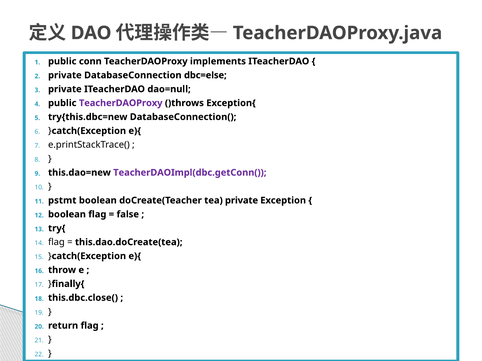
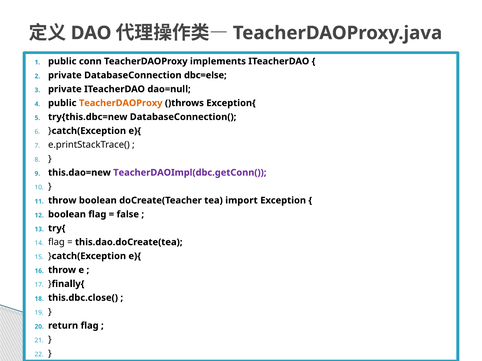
TeacherDAOProxy colour: purple -> orange (121, 103)
pstmt: pstmt -> throw (62, 201)
tea private: private -> import (241, 201)
